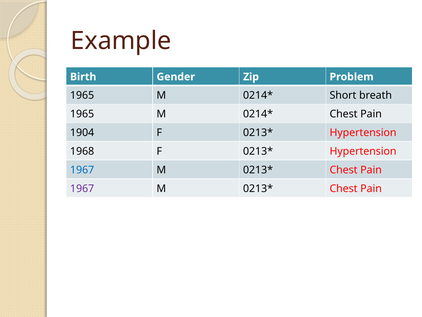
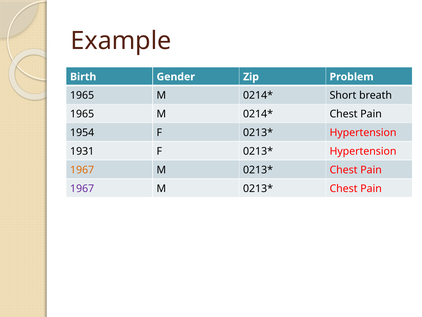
1904: 1904 -> 1954 (82, 132)
1968: 1968 -> 1931 (82, 151)
1967 colour: blue -> orange (82, 170)
